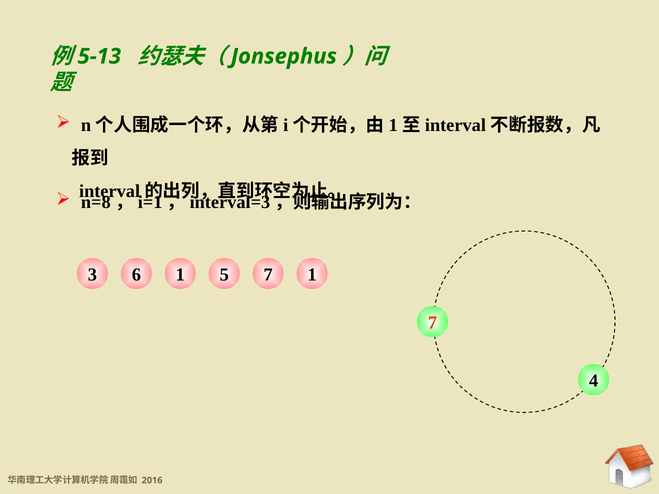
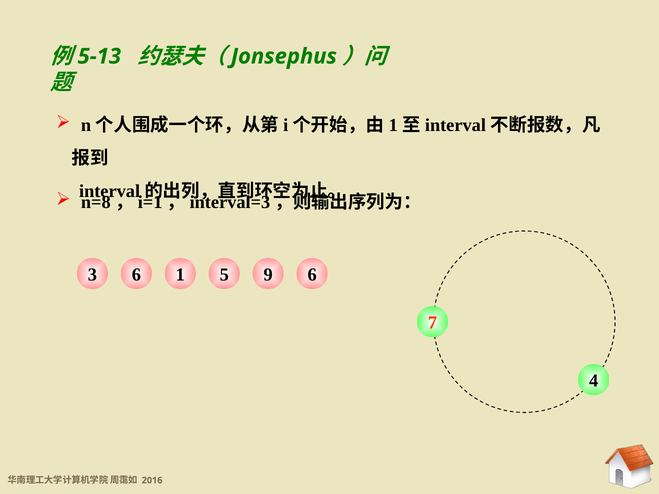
1 7: 7 -> 9 (268, 275)
6 1: 1 -> 6 (312, 275)
